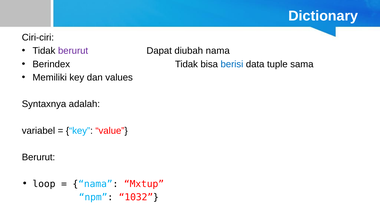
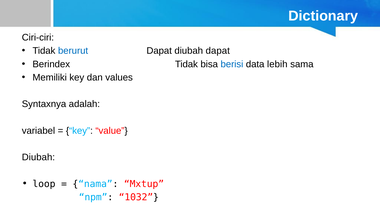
berurut colour: purple -> blue (73, 51)
diubah nama: nama -> dapat (218, 51)
tuple: tuple -> lebih (277, 64)
Berurut: Berurut -> Diubah (38, 157)
